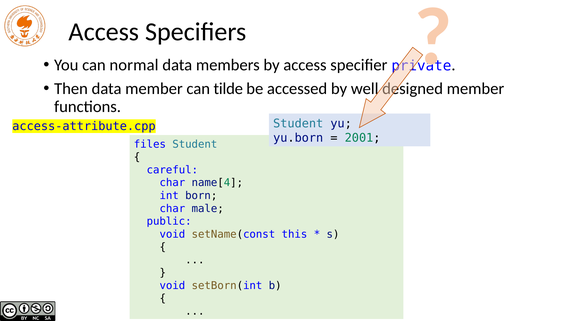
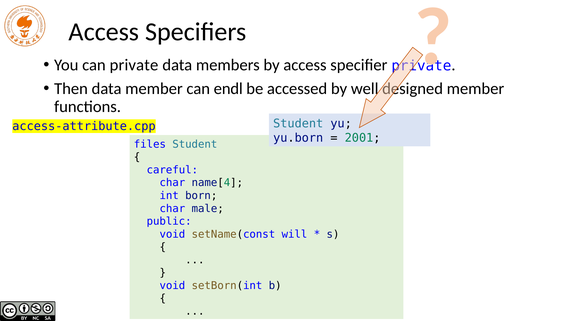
can normal: normal -> private (134, 65)
tilde: tilde -> endl (228, 89)
this: this -> will (294, 234)
